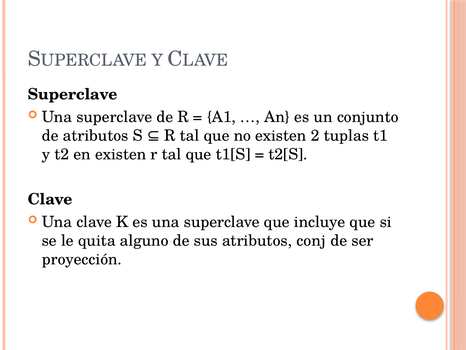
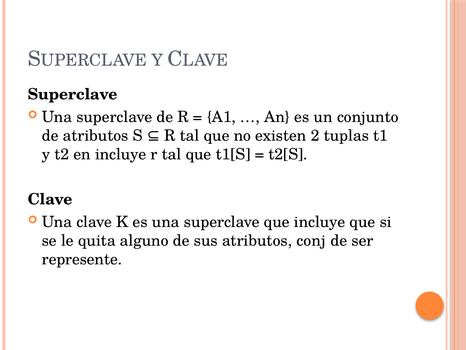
en existen: existen -> incluye (121, 154)
proyección: proyección -> represente (82, 259)
